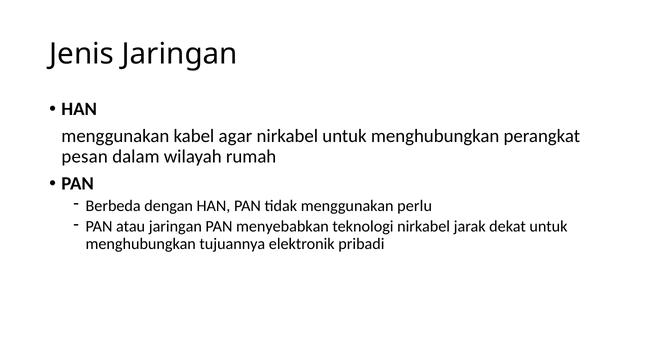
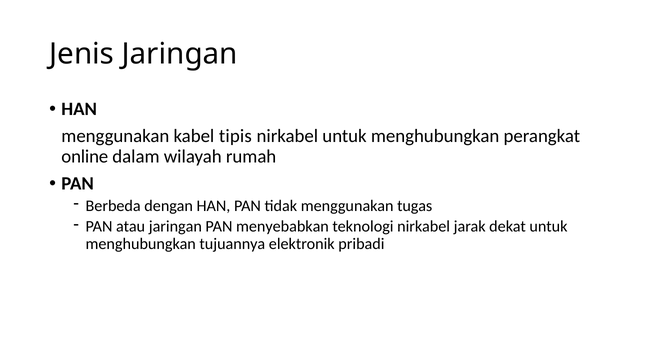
agar: agar -> tipis (235, 136)
pesan: pesan -> online (85, 157)
perlu: perlu -> tugas (415, 206)
